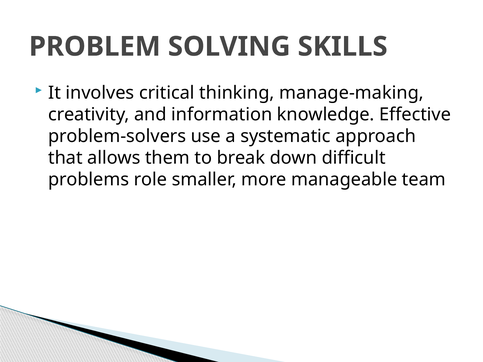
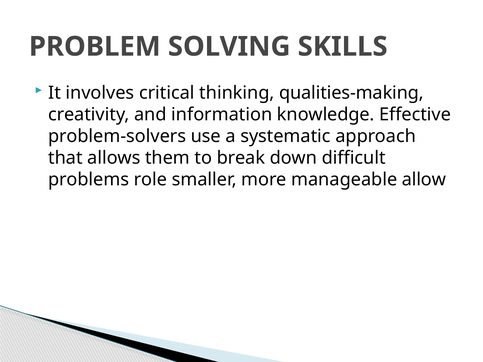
manage-making: manage-making -> qualities-making (351, 93)
team: team -> allow (424, 180)
